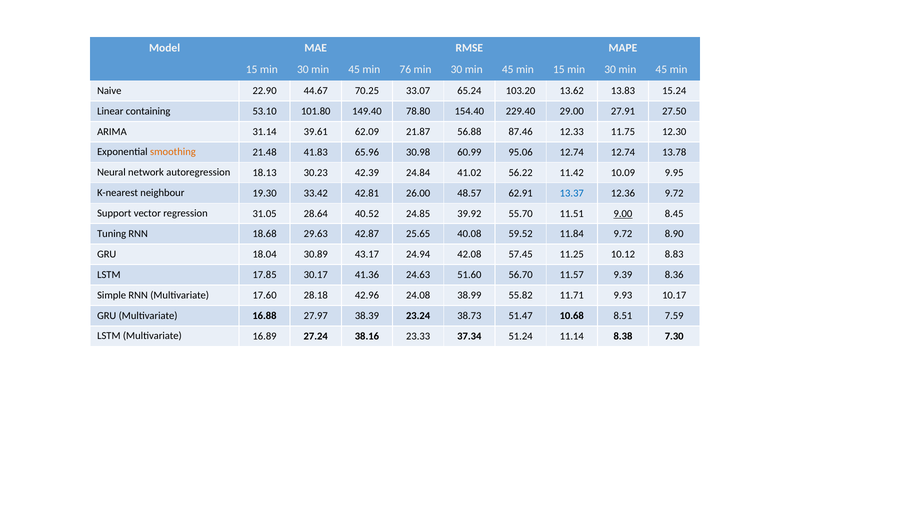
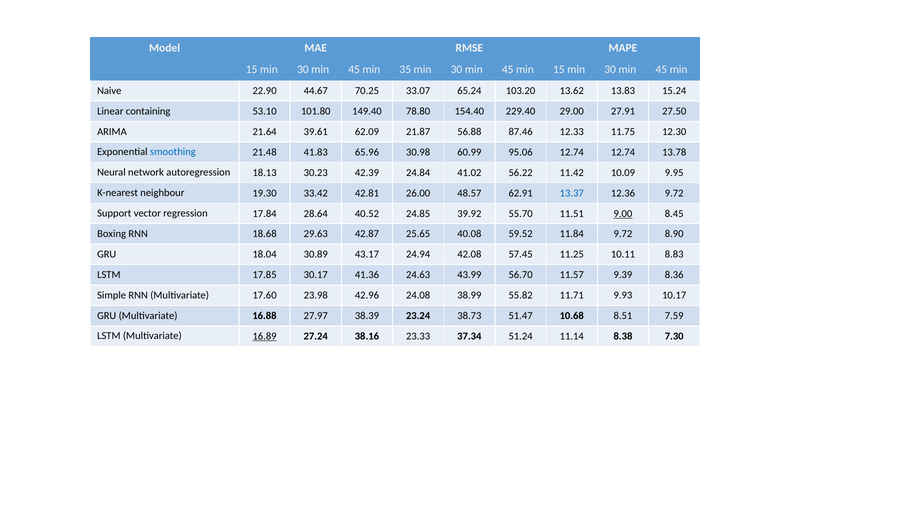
76: 76 -> 35 (405, 69)
31.14: 31.14 -> 21.64 (265, 132)
smoothing colour: orange -> blue (173, 152)
31.05: 31.05 -> 17.84 (265, 214)
Tuning: Tuning -> Boxing (112, 234)
10.12: 10.12 -> 10.11 (623, 254)
51.60: 51.60 -> 43.99 (469, 275)
28.18: 28.18 -> 23.98 (316, 295)
16.89 underline: none -> present (265, 336)
